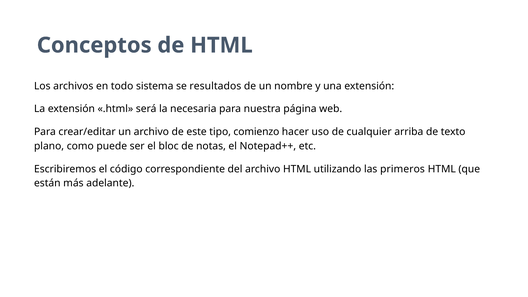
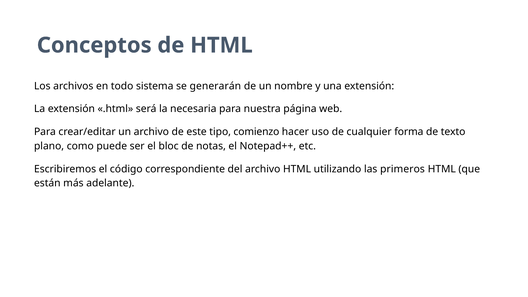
resultados: resultados -> generarán (215, 86)
arriba: arriba -> forma (409, 132)
